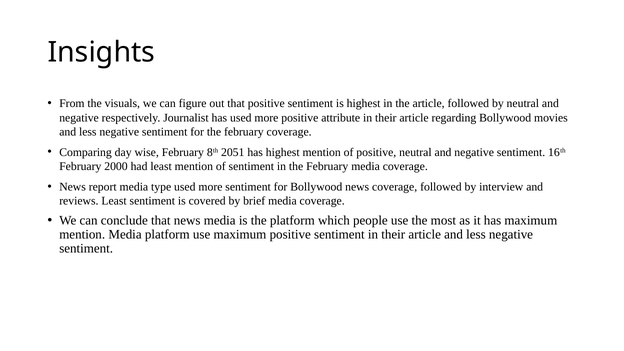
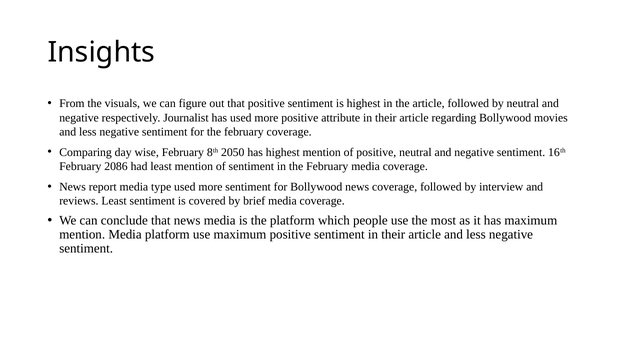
2051: 2051 -> 2050 (233, 152)
2000: 2000 -> 2086 (116, 166)
